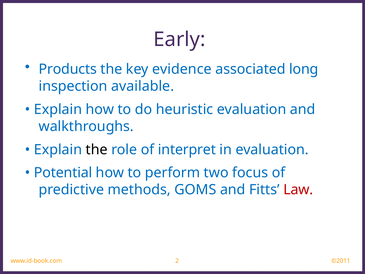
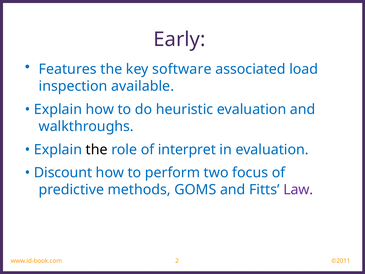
Products: Products -> Features (68, 69)
evidence: evidence -> software (182, 69)
long: long -> load (304, 69)
Potential: Potential -> Discount (63, 173)
Law colour: red -> purple (298, 190)
